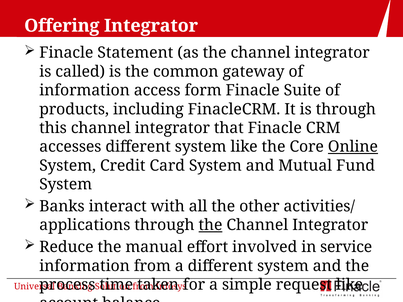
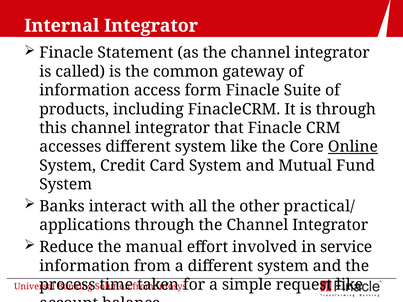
Offering: Offering -> Internal (62, 26)
activities/: activities/ -> practical/ (319, 206)
the underline: present -> none (210, 225)
